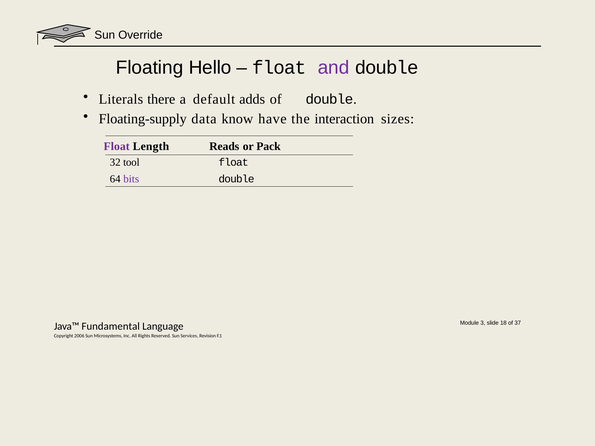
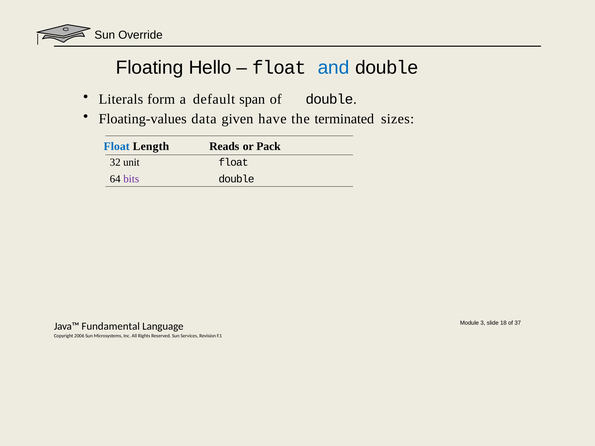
and colour: purple -> blue (334, 68)
there: there -> form (161, 99)
adds: adds -> span (252, 99)
Floating-supply: Floating-supply -> Floating-values (143, 119)
know: know -> given (237, 119)
interaction: interaction -> terminated (344, 119)
Float colour: purple -> blue (117, 146)
tool: tool -> unit (131, 162)
